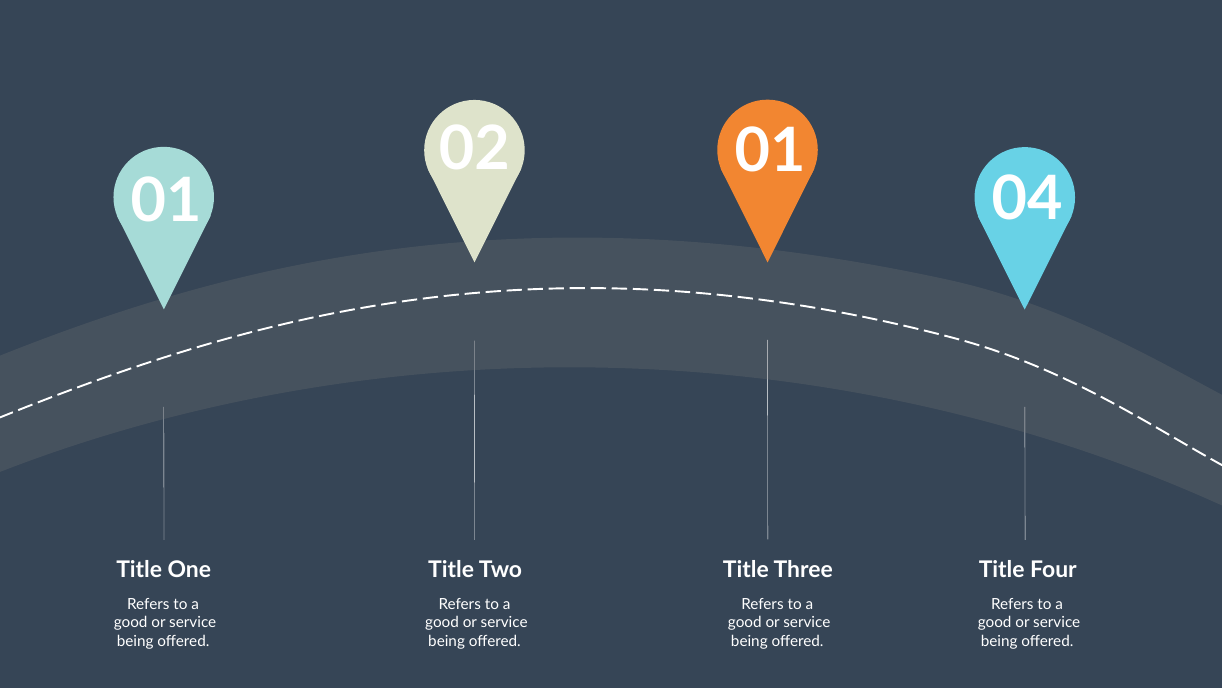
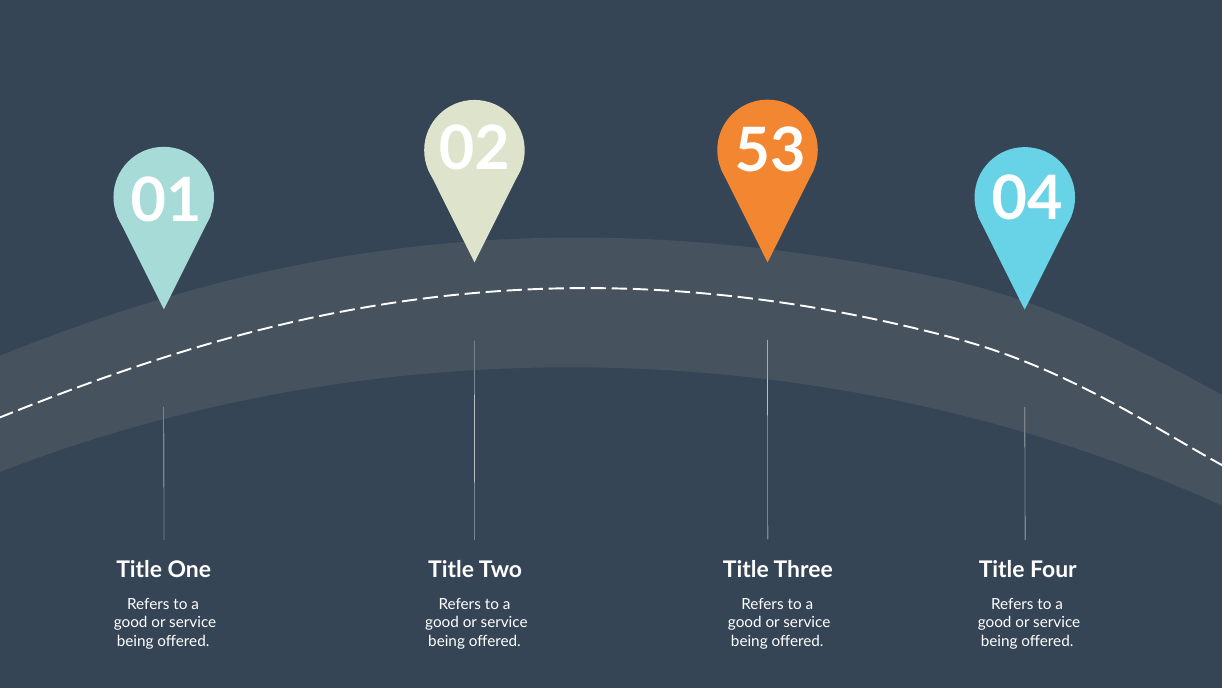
02 01: 01 -> 53 (770, 151)
